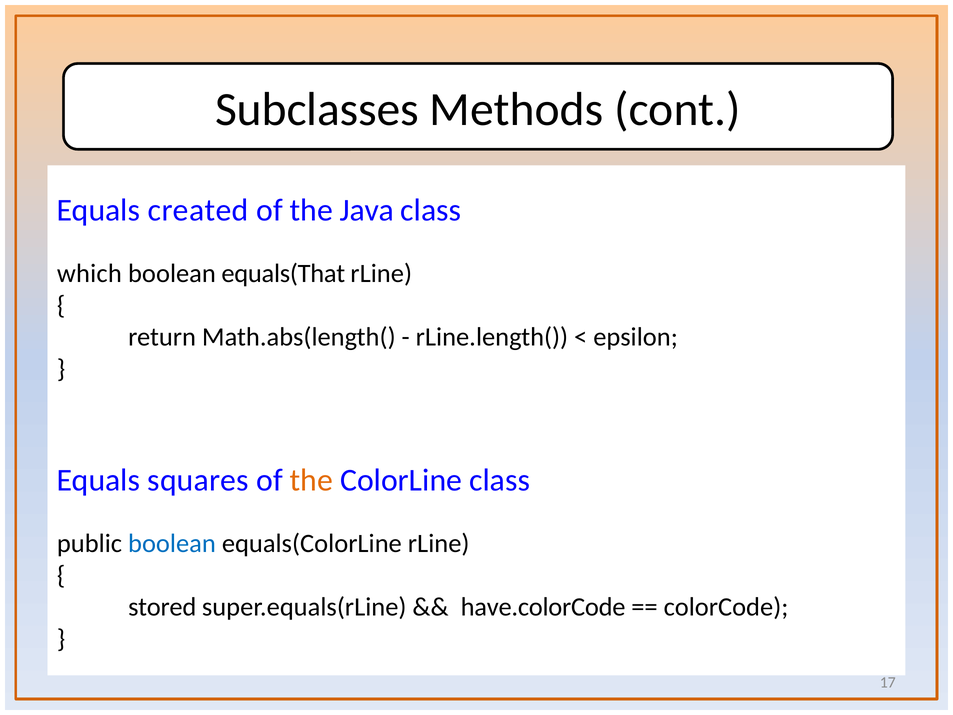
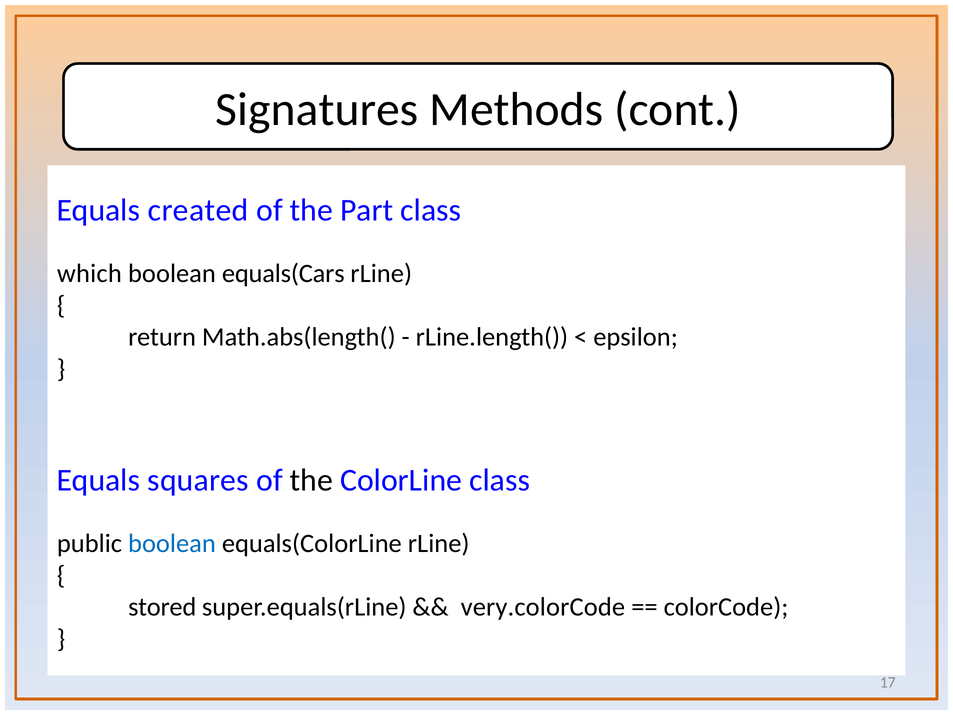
Subclasses: Subclasses -> Signatures (317, 110)
Java: Java -> Part (367, 210)
equals(That: equals(That -> equals(Cars (283, 273)
the colour: orange -> black (311, 480)
have.colorCode: have.colorCode -> very.colorCode (543, 607)
